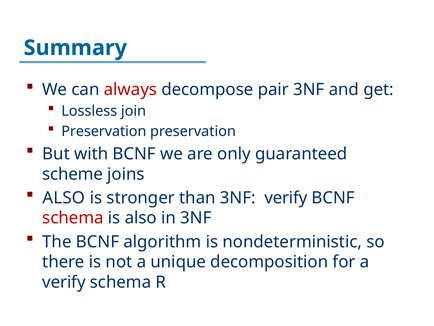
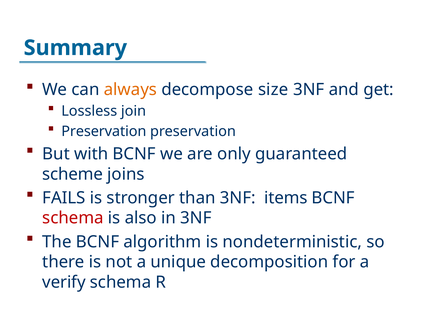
always colour: red -> orange (130, 89)
pair: pair -> size (273, 89)
ALSO: ALSO -> FAILS (64, 197)
3NF verify: verify -> items (286, 197)
